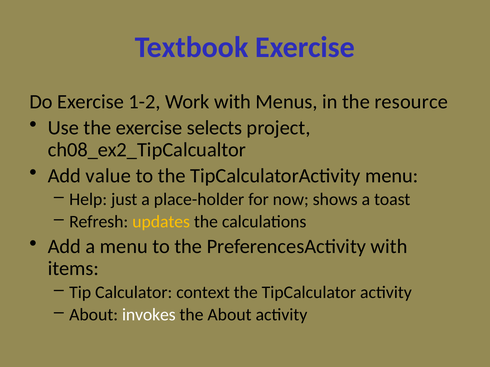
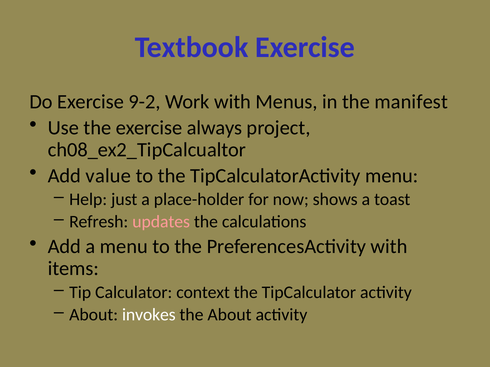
1-2: 1-2 -> 9-2 (144, 102)
resource: resource -> manifest (411, 102)
selects: selects -> always (215, 128)
updates colour: yellow -> pink (161, 222)
